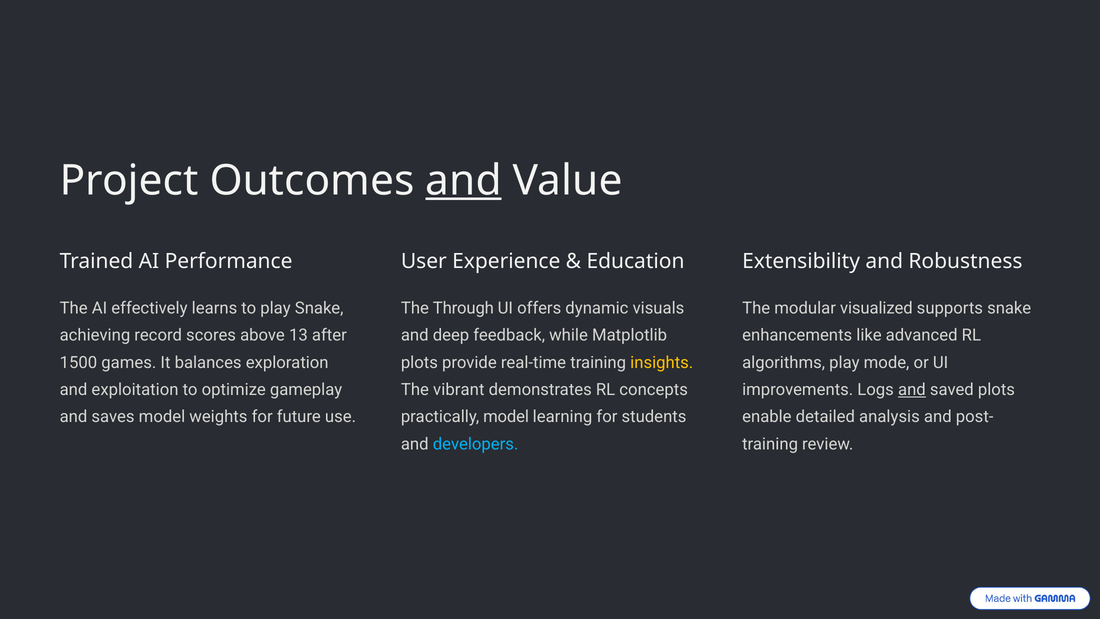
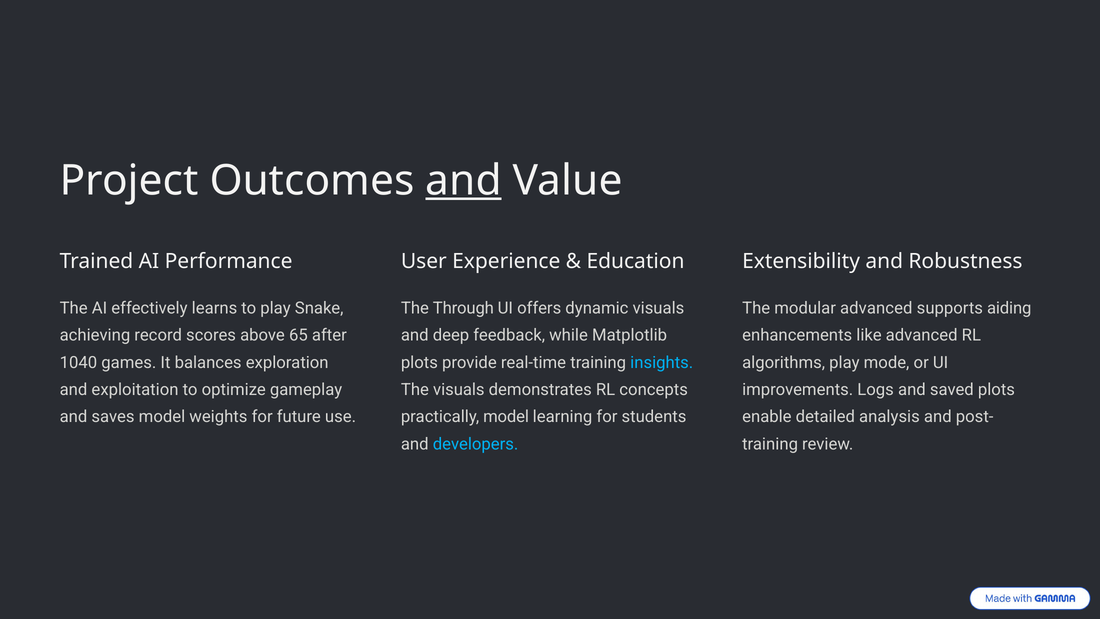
modular visualized: visualized -> advanced (876, 308)
supports snake: snake -> aiding (1009, 308)
13: 13 -> 65 (298, 335)
1500: 1500 -> 1040 (78, 362)
insights colour: yellow -> light blue (662, 362)
The vibrant: vibrant -> visuals (459, 390)
and underline: present -> none (912, 390)
